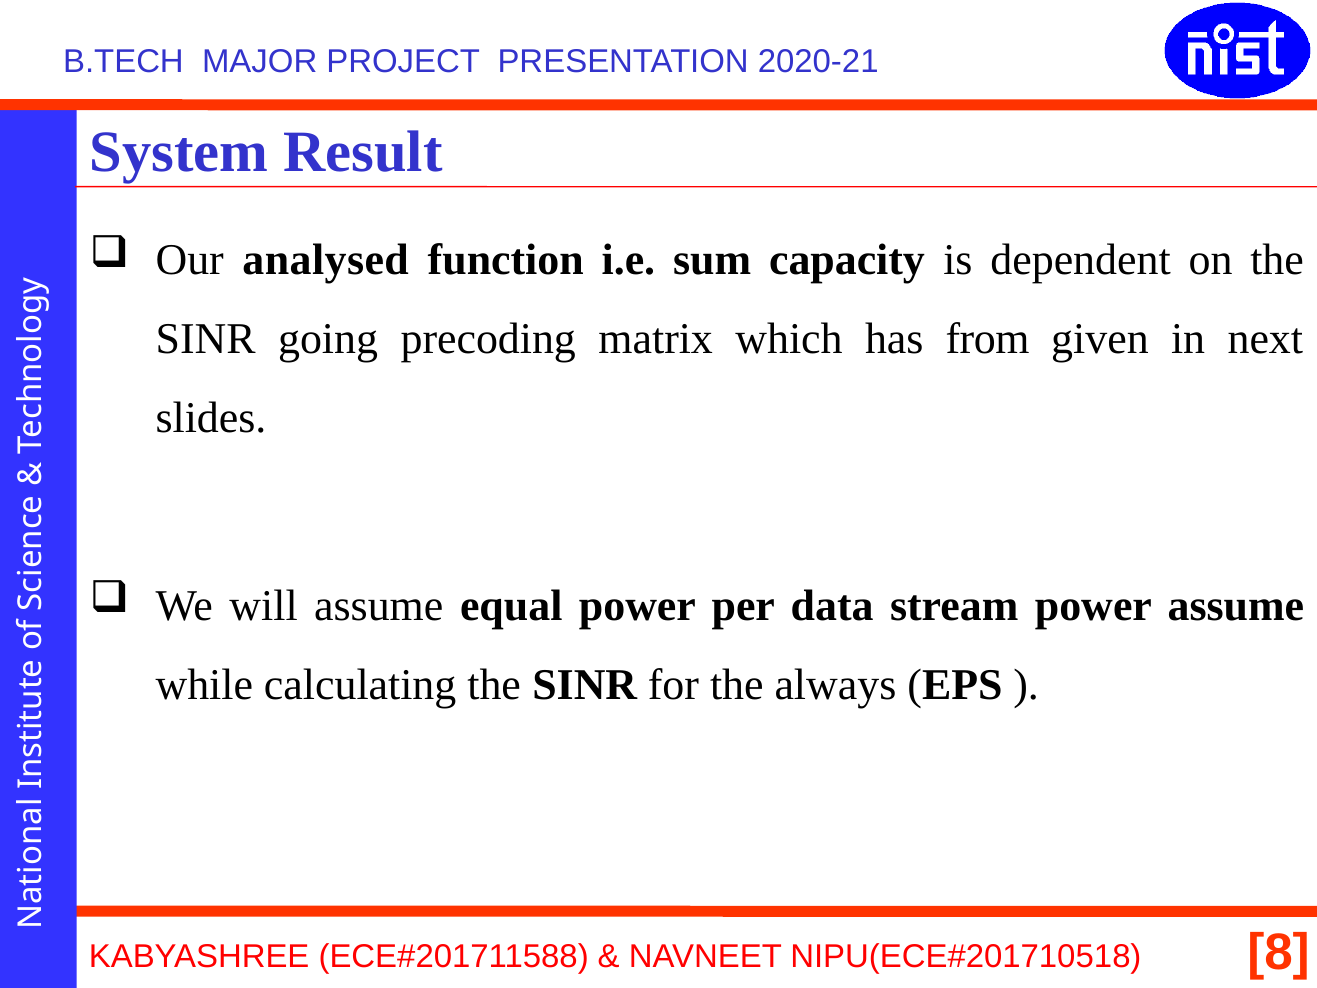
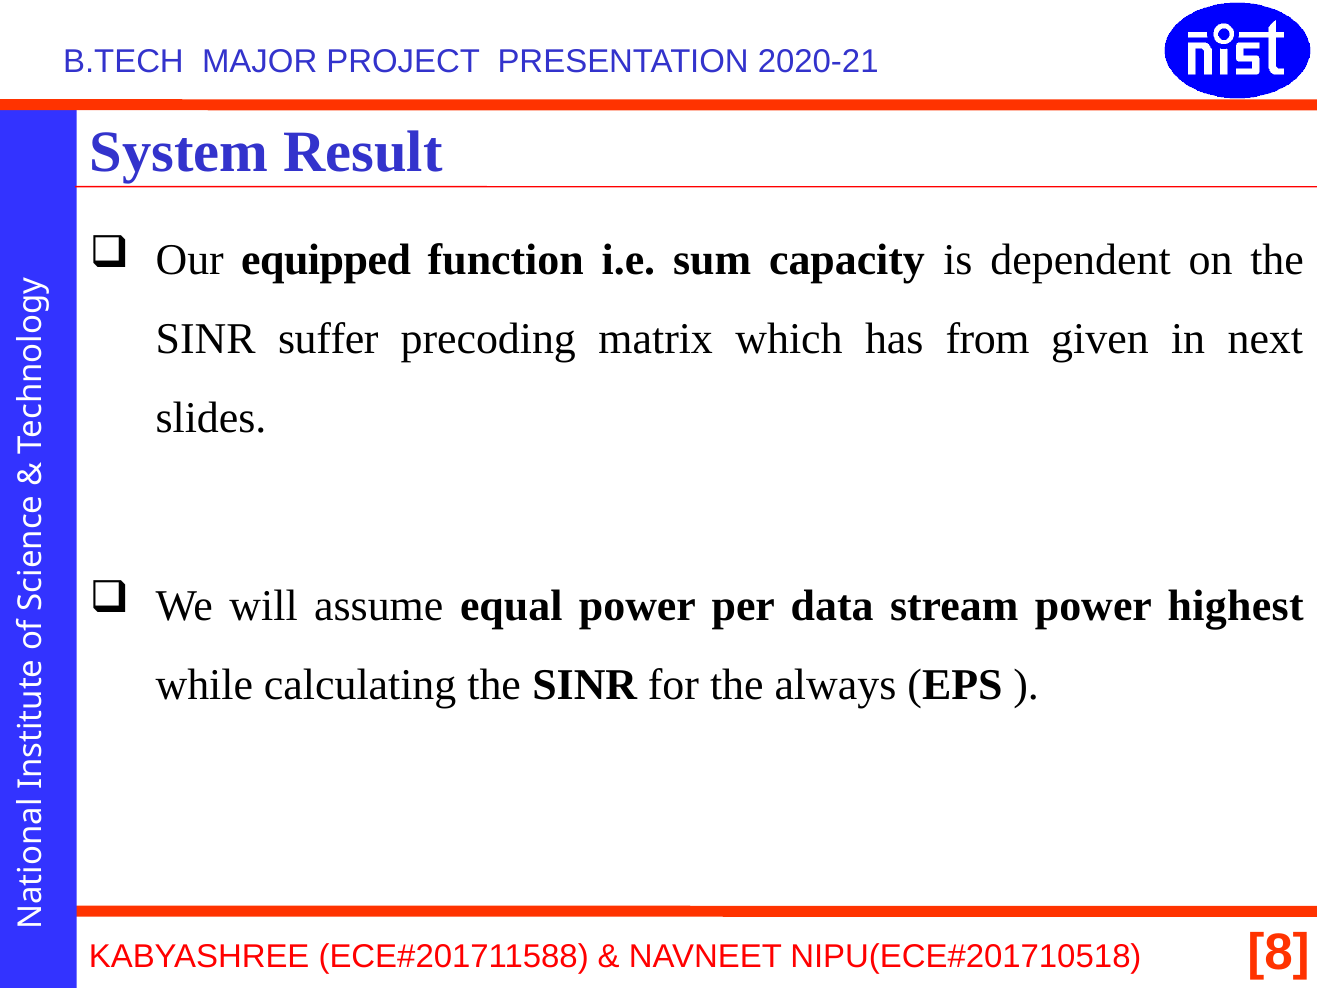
analysed: analysed -> equipped (326, 260)
going: going -> suffer (328, 339)
power assume: assume -> highest (1236, 605)
